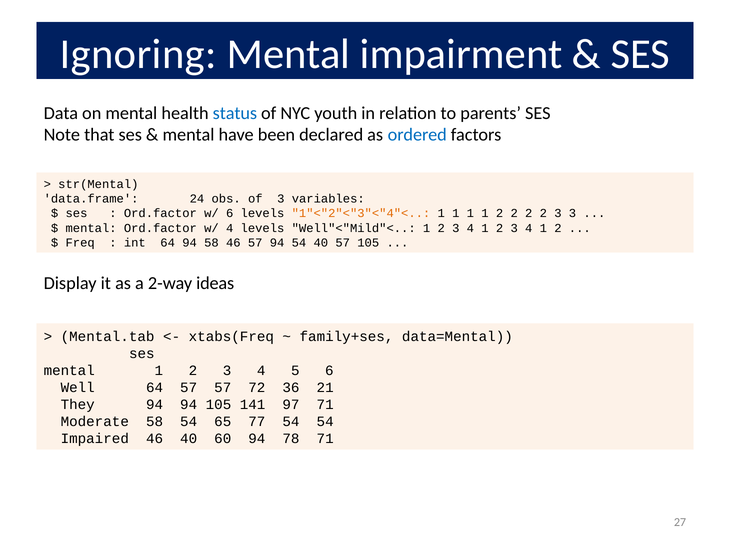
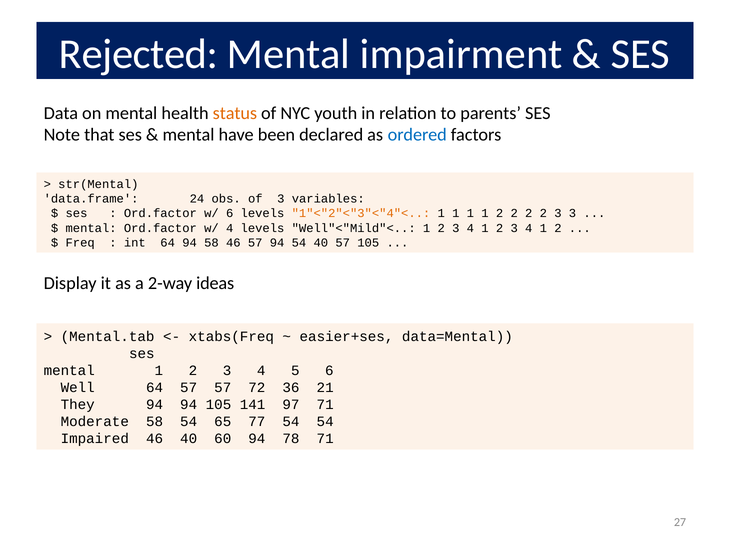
Ignoring: Ignoring -> Rejected (139, 54)
status colour: blue -> orange (235, 113)
family+ses: family+ses -> easier+ses (346, 337)
